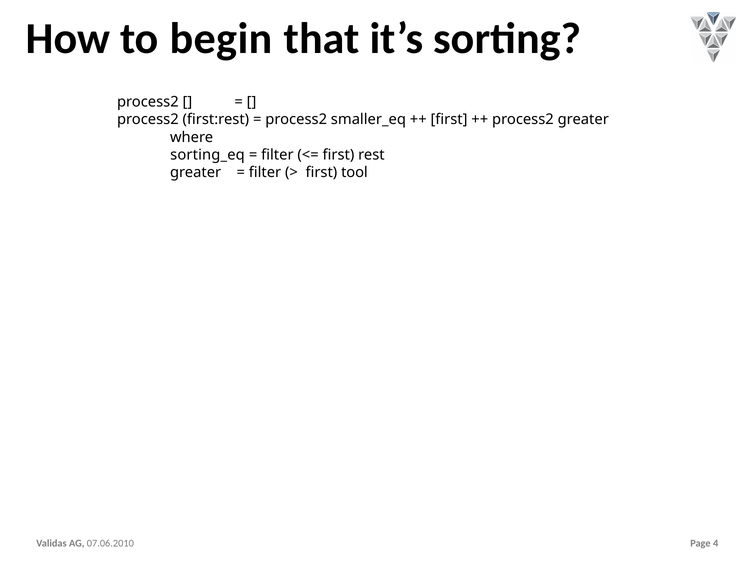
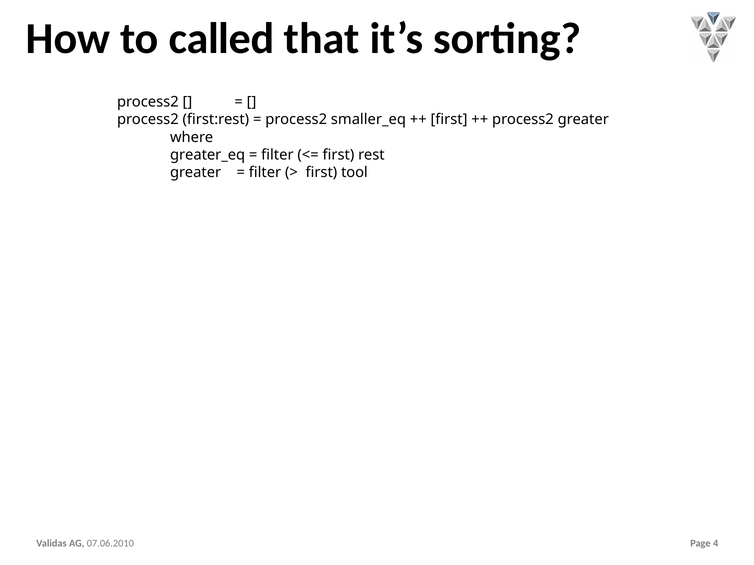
begin: begin -> called (222, 39)
sorting_eq: sorting_eq -> greater_eq (208, 155)
